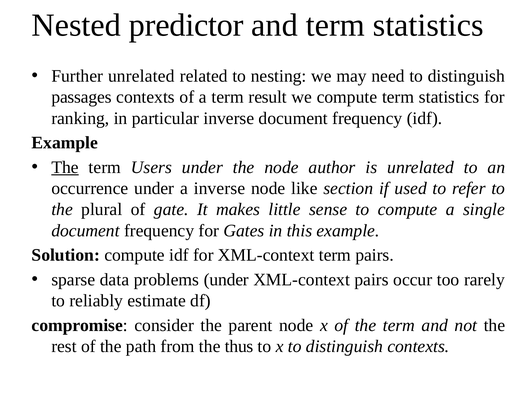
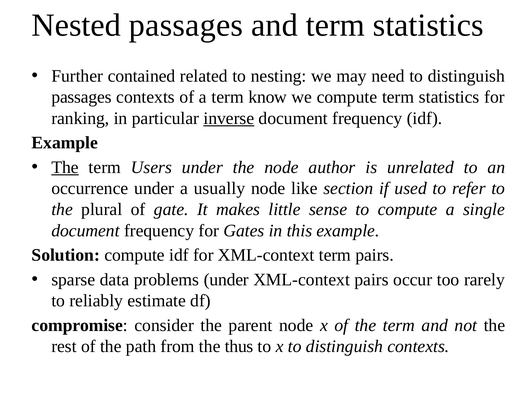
Nested predictor: predictor -> passages (186, 25)
Further unrelated: unrelated -> contained (142, 76)
result: result -> know (268, 97)
inverse underline: none -> present (229, 118)
a inverse: inverse -> usually (219, 189)
